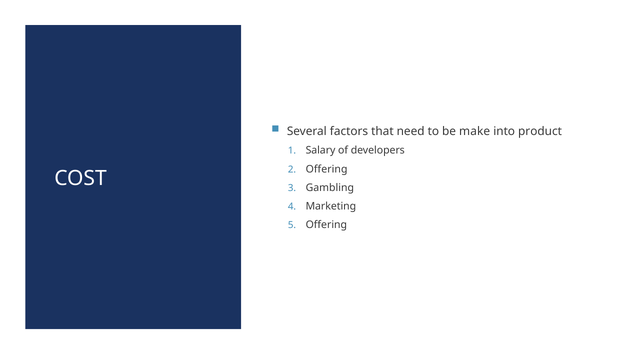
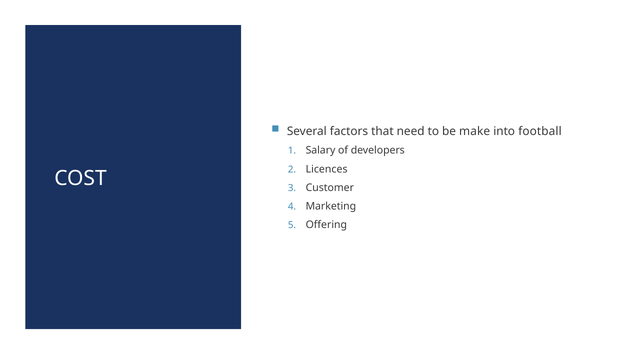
product: product -> football (540, 131)
Offering: Offering -> Licences (327, 169)
Gambling: Gambling -> Customer (330, 188)
